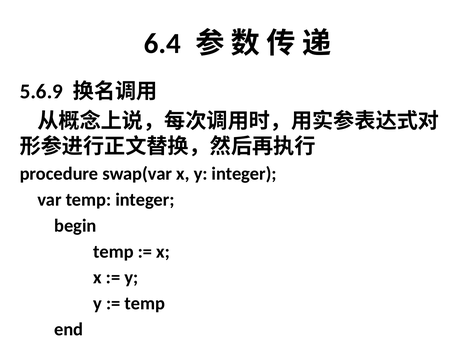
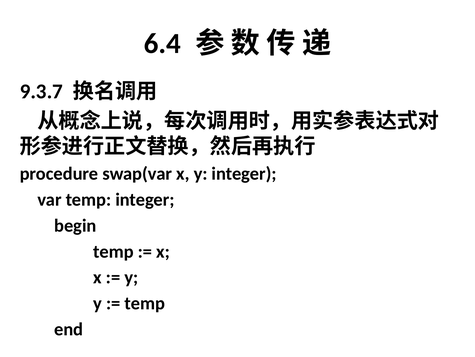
5.6.9: 5.6.9 -> 9.3.7 (41, 91)
